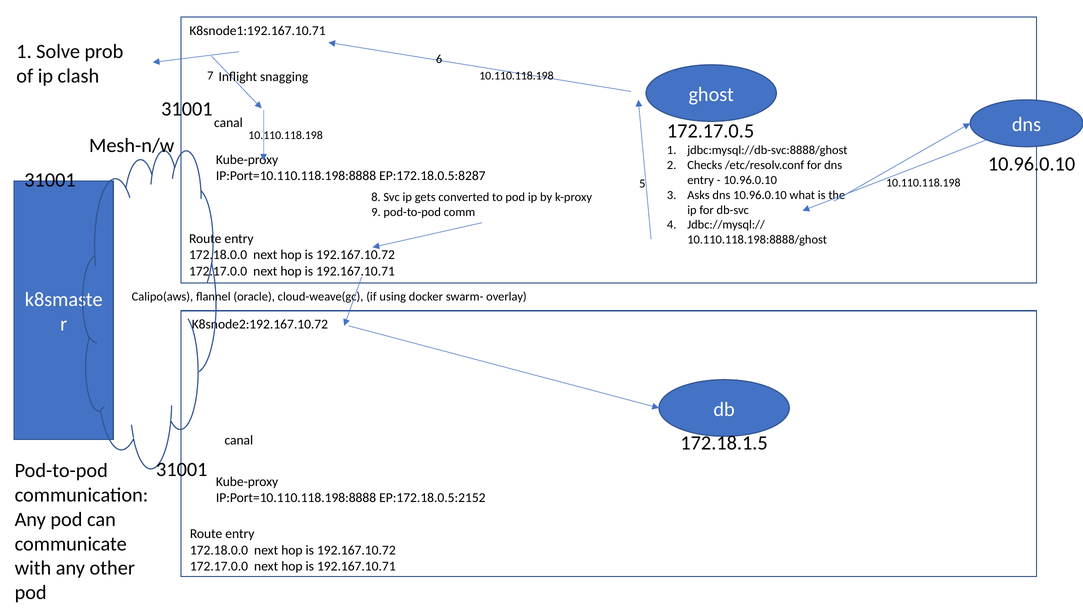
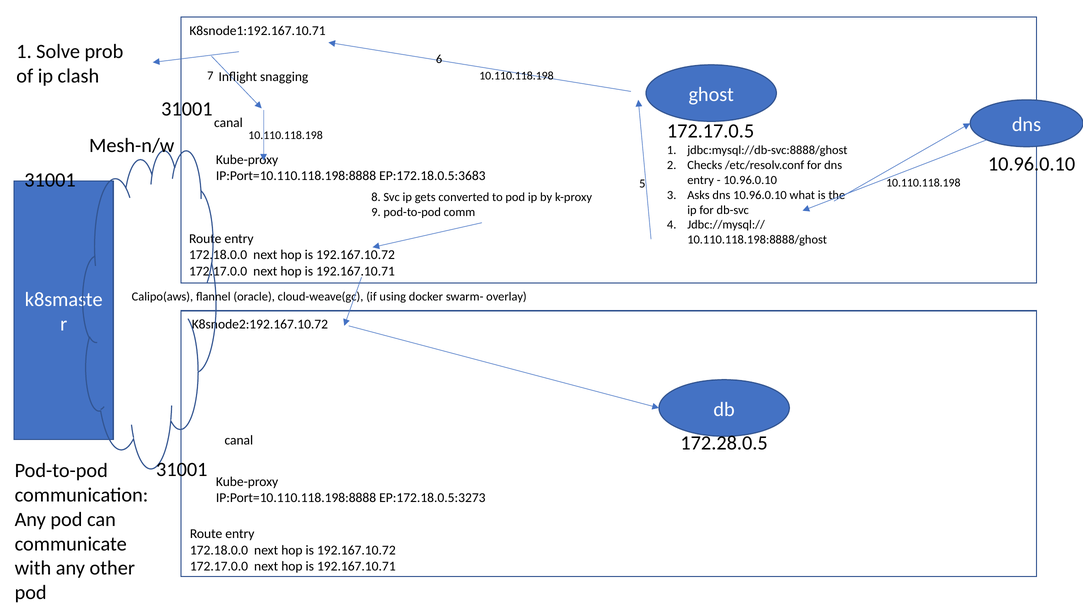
EP:172.18.0.5:8287: EP:172.18.0.5:8287 -> EP:172.18.0.5:3683 (432, 176)
172.18.1.5: 172.18.1.5 -> 172.28.0.5 (724, 443)
EP:172.18.0.5:2152: EP:172.18.0.5:2152 -> EP:172.18.0.5:3273 (432, 498)
